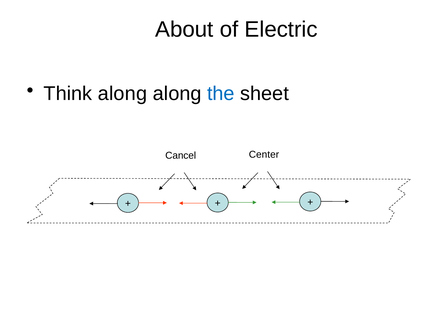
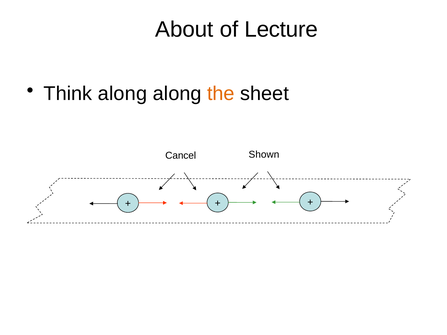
Electric: Electric -> Lecture (281, 29)
the colour: blue -> orange (221, 94)
Center: Center -> Shown (264, 155)
